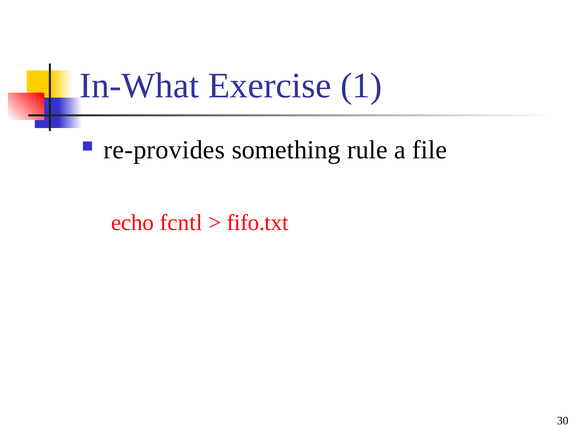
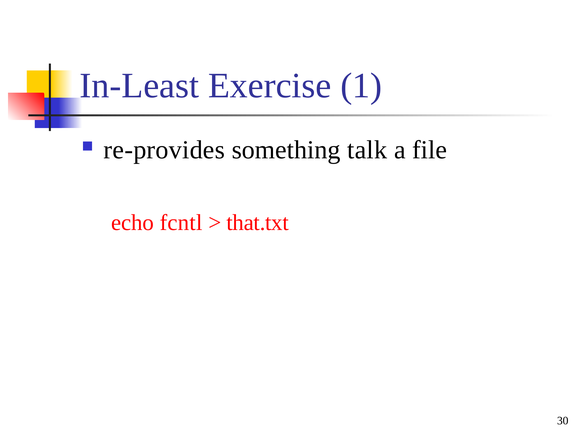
In-What: In-What -> In-Least (139, 86)
rule: rule -> talk (367, 150)
fifo.txt: fifo.txt -> that.txt (258, 223)
